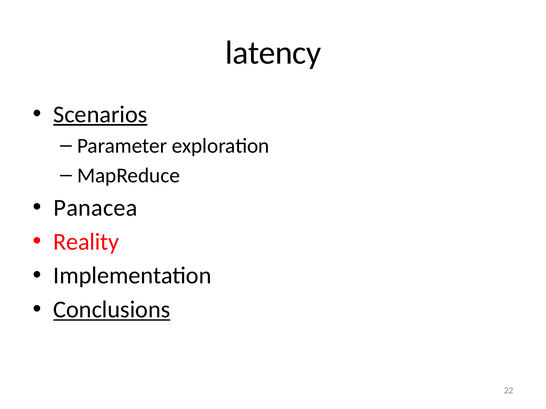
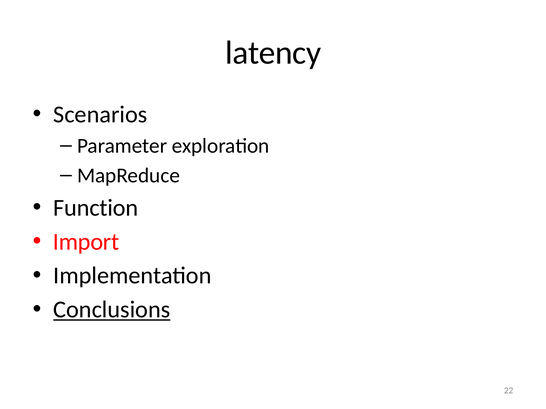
Scenarios underline: present -> none (100, 115)
Panacea: Panacea -> Function (96, 208)
Reality: Reality -> Import (86, 242)
